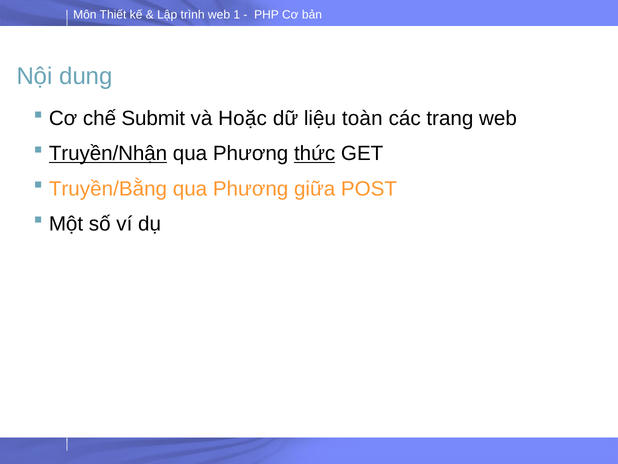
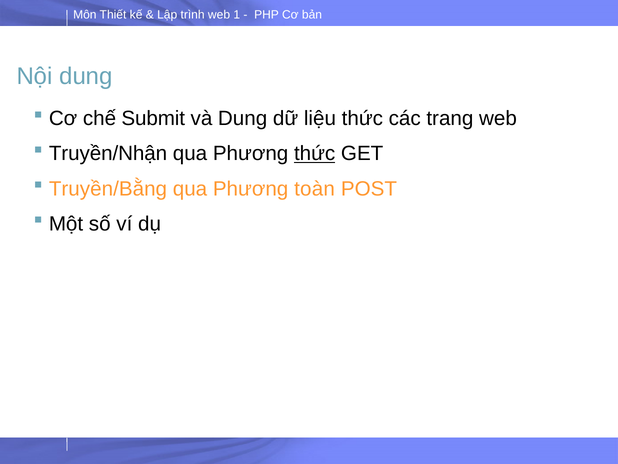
và Hoặc: Hoặc -> Dung (243, 119)
liệu toàn: toàn -> thức (362, 119)
Truyền/Nhận underline: present -> none (108, 154)
giữa: giữa -> toàn (315, 189)
